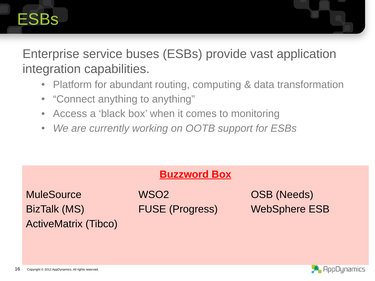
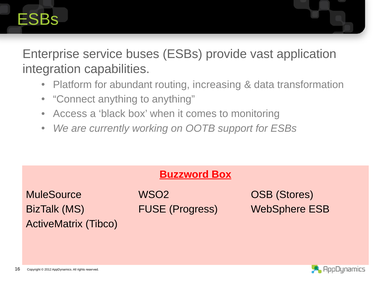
computing: computing -> increasing (217, 85)
Needs: Needs -> Stores (295, 195)
